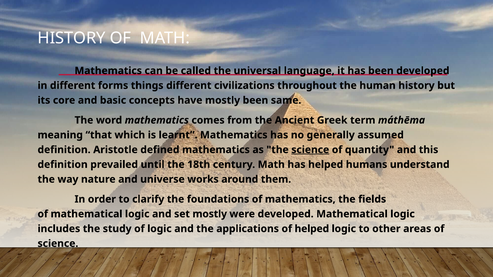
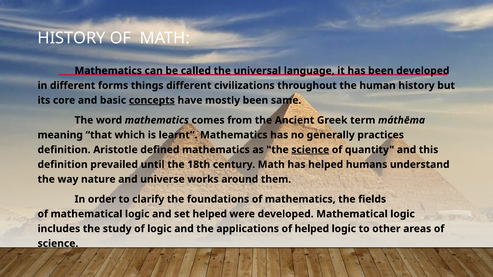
concepts underline: none -> present (152, 100)
assumed: assumed -> practices (381, 135)
set mostly: mostly -> helped (210, 214)
